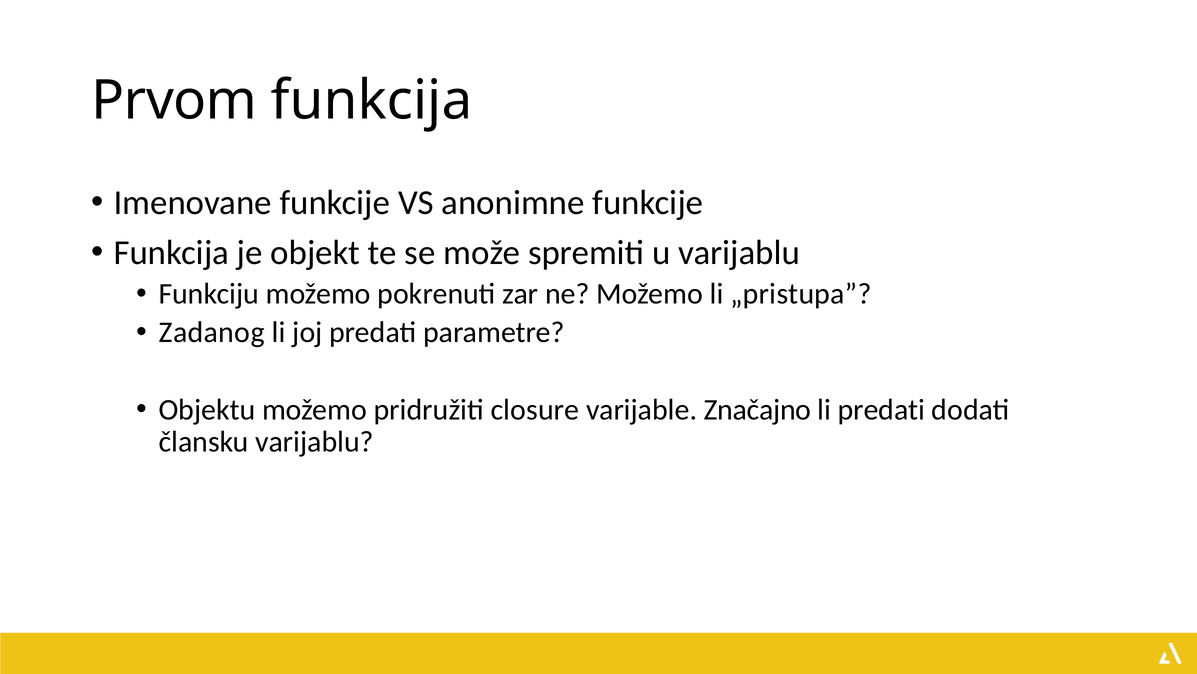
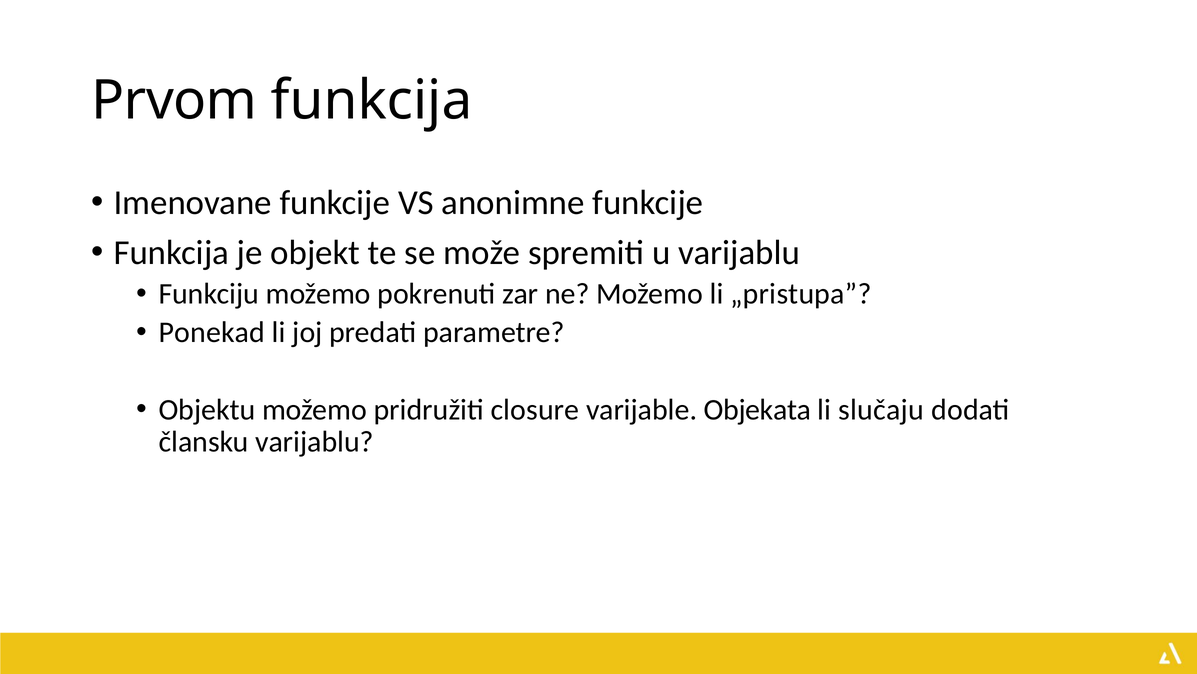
Zadanog: Zadanog -> Ponekad (212, 332)
Značajno: Značajno -> Objekata (757, 409)
li predati: predati -> slučaju (881, 409)
